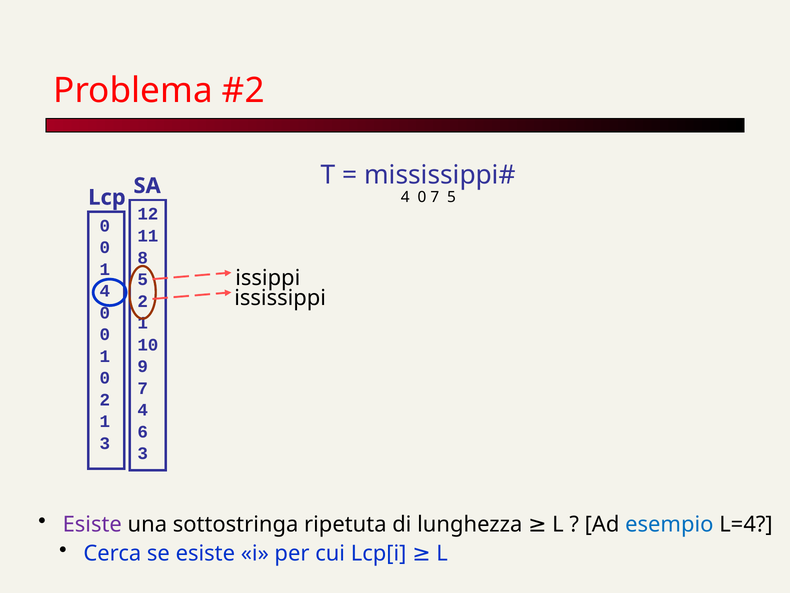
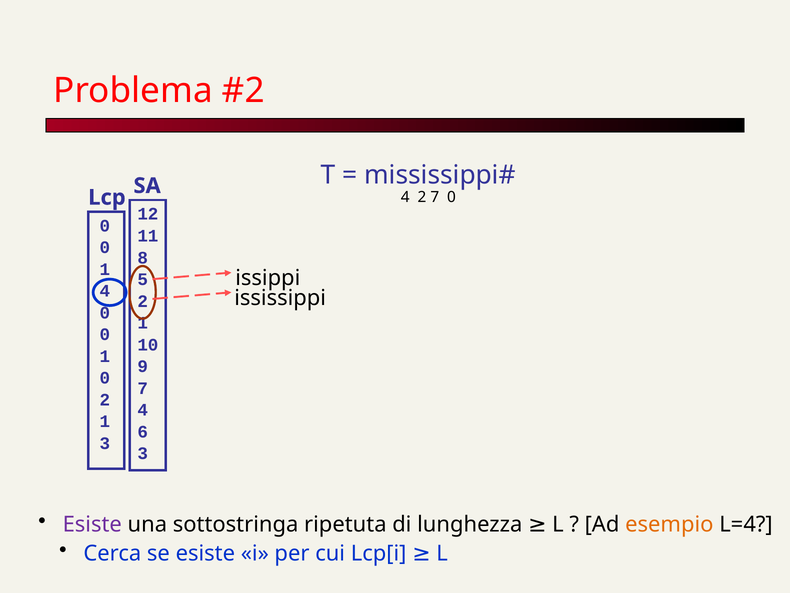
0: 0 -> 2 (422, 197)
7 5: 5 -> 0 (452, 197)
esempio colour: blue -> orange (669, 524)
